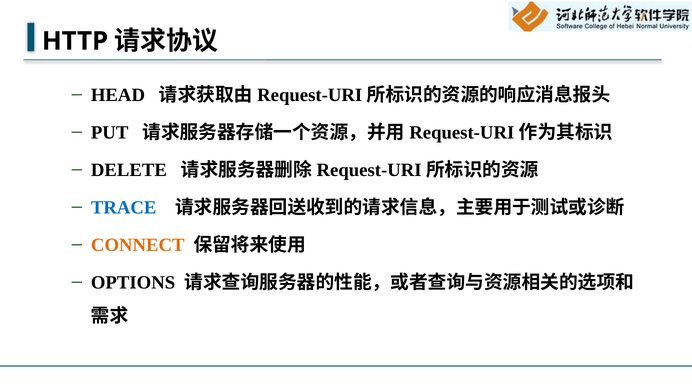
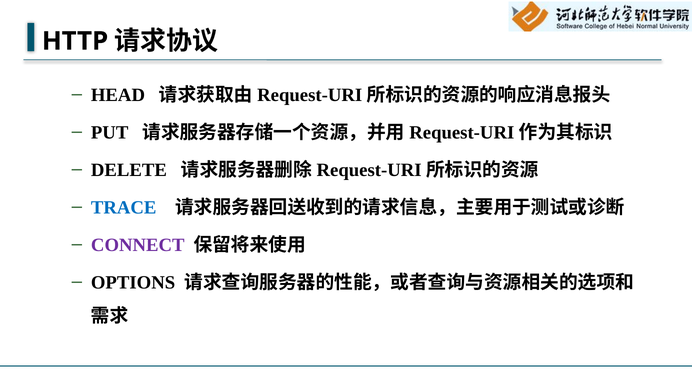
CONNECT colour: orange -> purple (138, 245)
